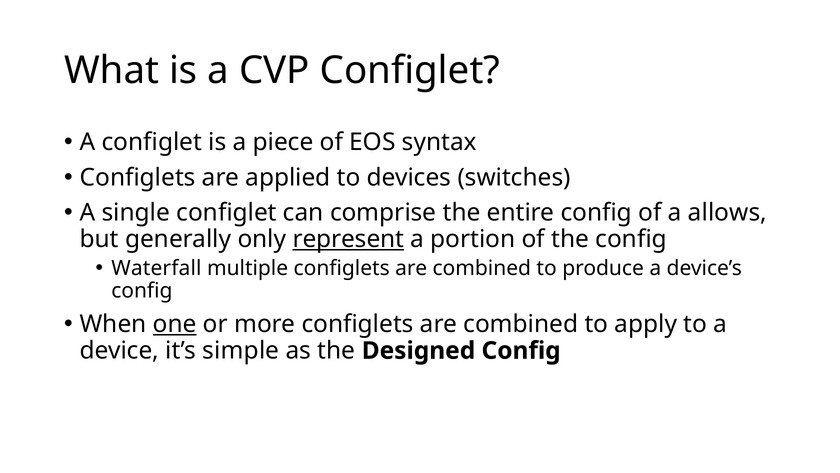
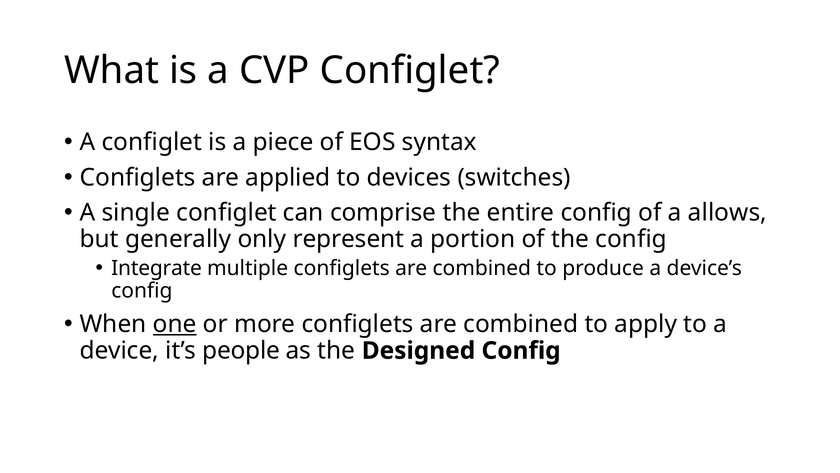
represent underline: present -> none (348, 239)
Waterfall: Waterfall -> Integrate (157, 268)
simple: simple -> people (241, 350)
